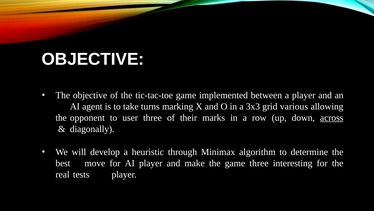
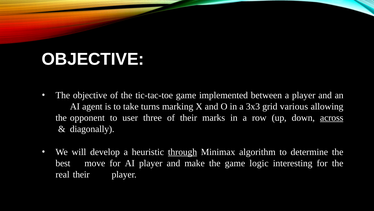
through underline: none -> present (182, 152)
game three: three -> logic (259, 163)
real tests: tests -> their (81, 174)
